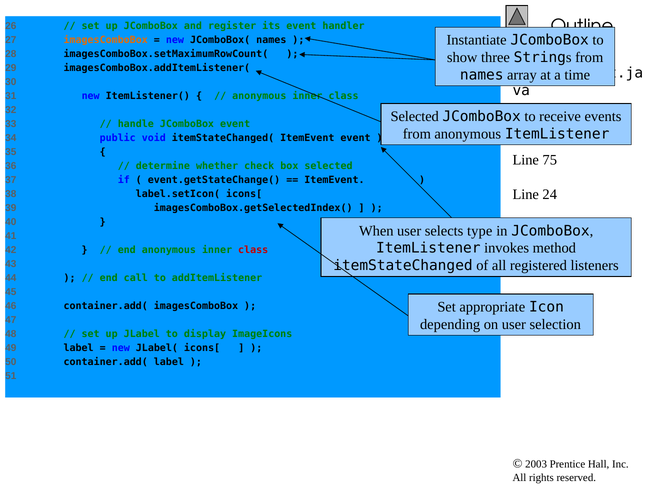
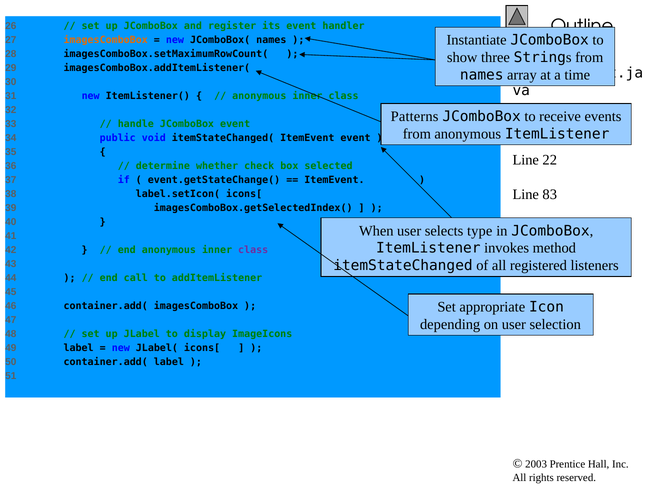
Selected: Selected -> Patterns (415, 116)
75: 75 -> 22 (550, 160)
24: 24 -> 83 (550, 195)
class colour: red -> purple (253, 250)
